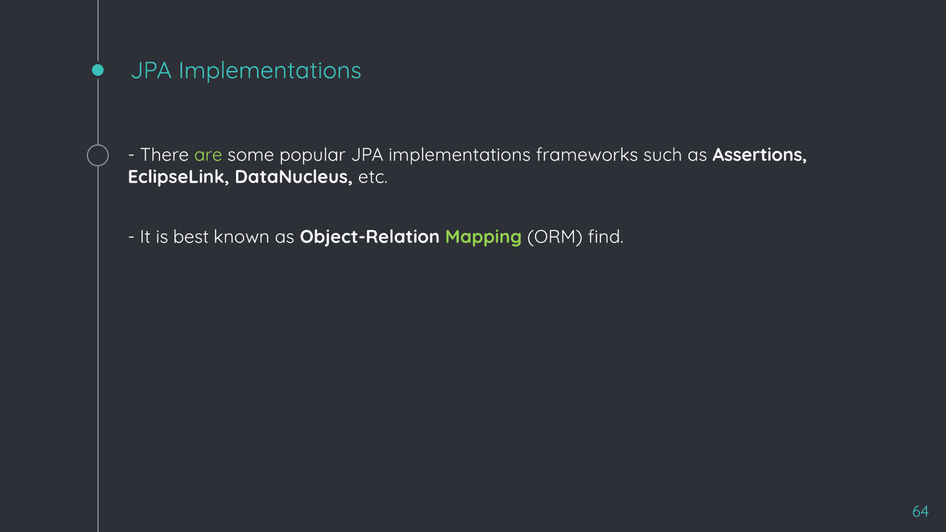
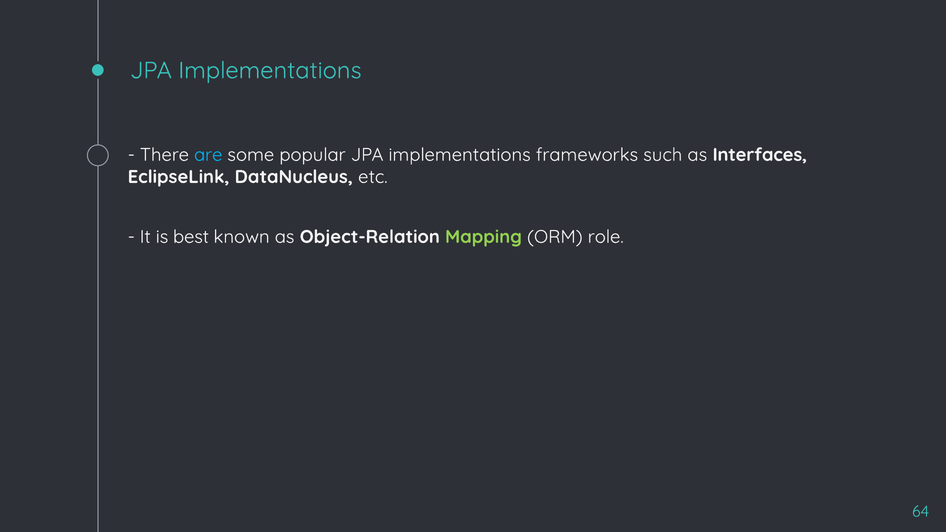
are colour: light green -> light blue (208, 155)
Assertions: Assertions -> Interfaces (760, 155)
find: find -> role (606, 237)
